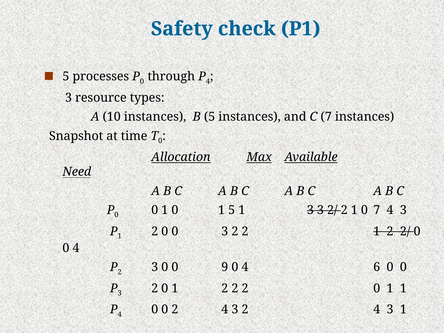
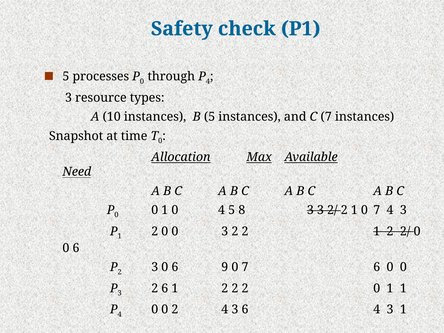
1 0 1: 1 -> 4 (222, 210)
5 1: 1 -> 8 (242, 210)
4: 4 -> 6 (76, 248)
3 0 0: 0 -> 6 (175, 267)
9 0 4: 4 -> 7 (245, 267)
3 2 0: 0 -> 6 (165, 288)
4 3 2: 2 -> 6 (245, 310)
